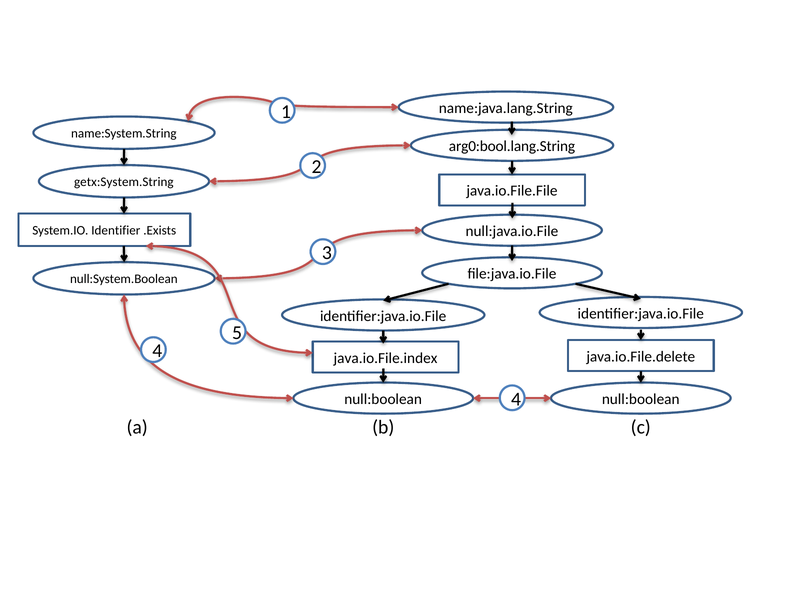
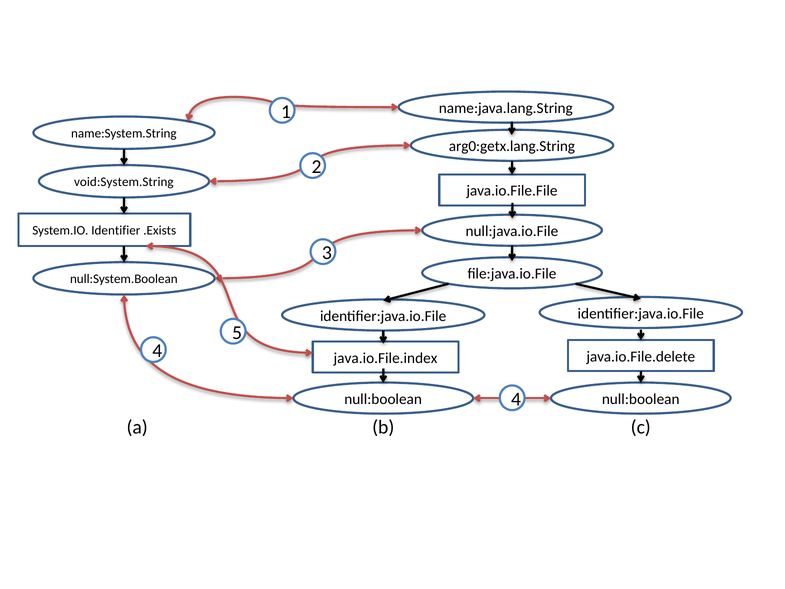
arg0:bool.lang.String: arg0:bool.lang.String -> arg0:getx.lang.String (512, 146)
getx:System.String: getx:System.String -> void:System.String (124, 182)
